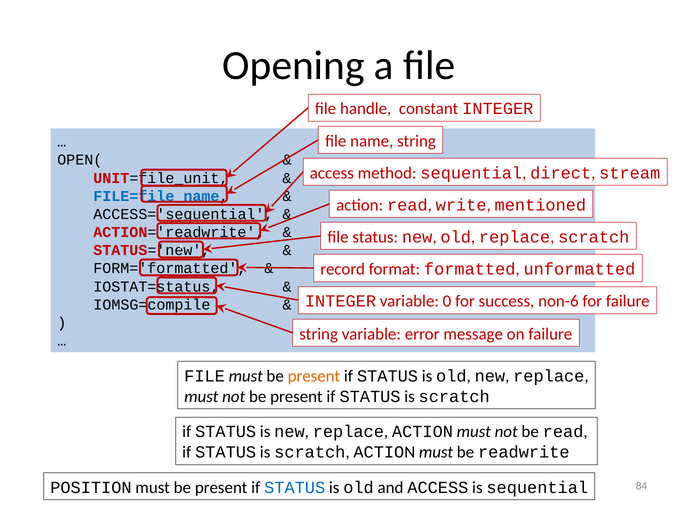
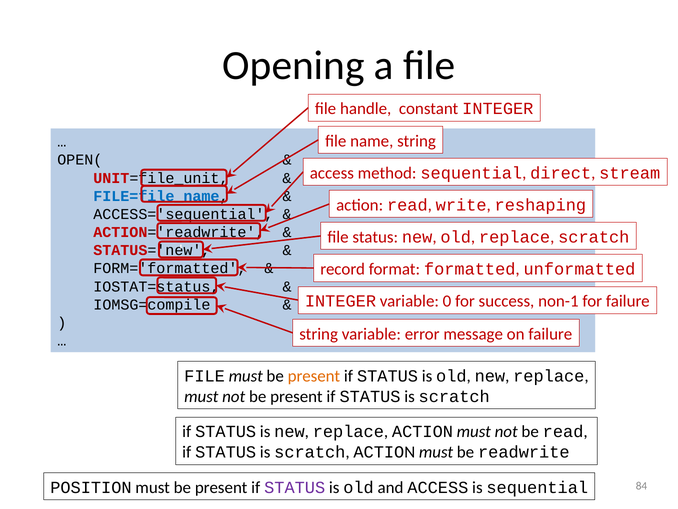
mentioned: mentioned -> reshaping (540, 205)
non-6: non-6 -> non-1 (558, 301)
STATUS colour: blue -> purple (295, 487)
